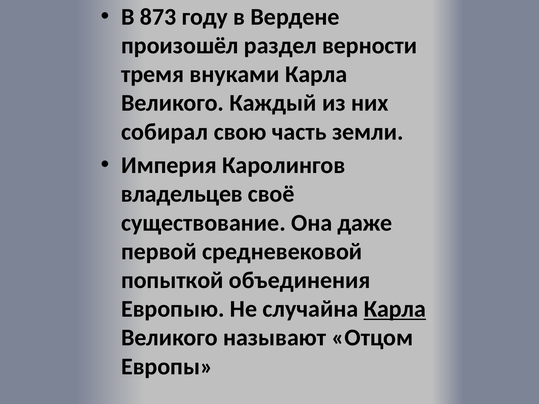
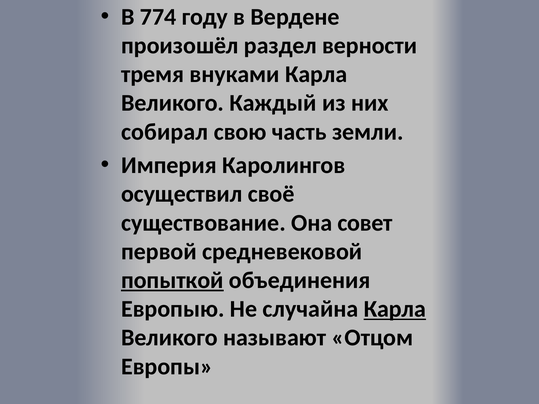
873: 873 -> 774 (158, 17)
владельцев: владельцев -> осуществил (182, 194)
даже: даже -> совет (365, 223)
попыткой underline: none -> present (172, 280)
